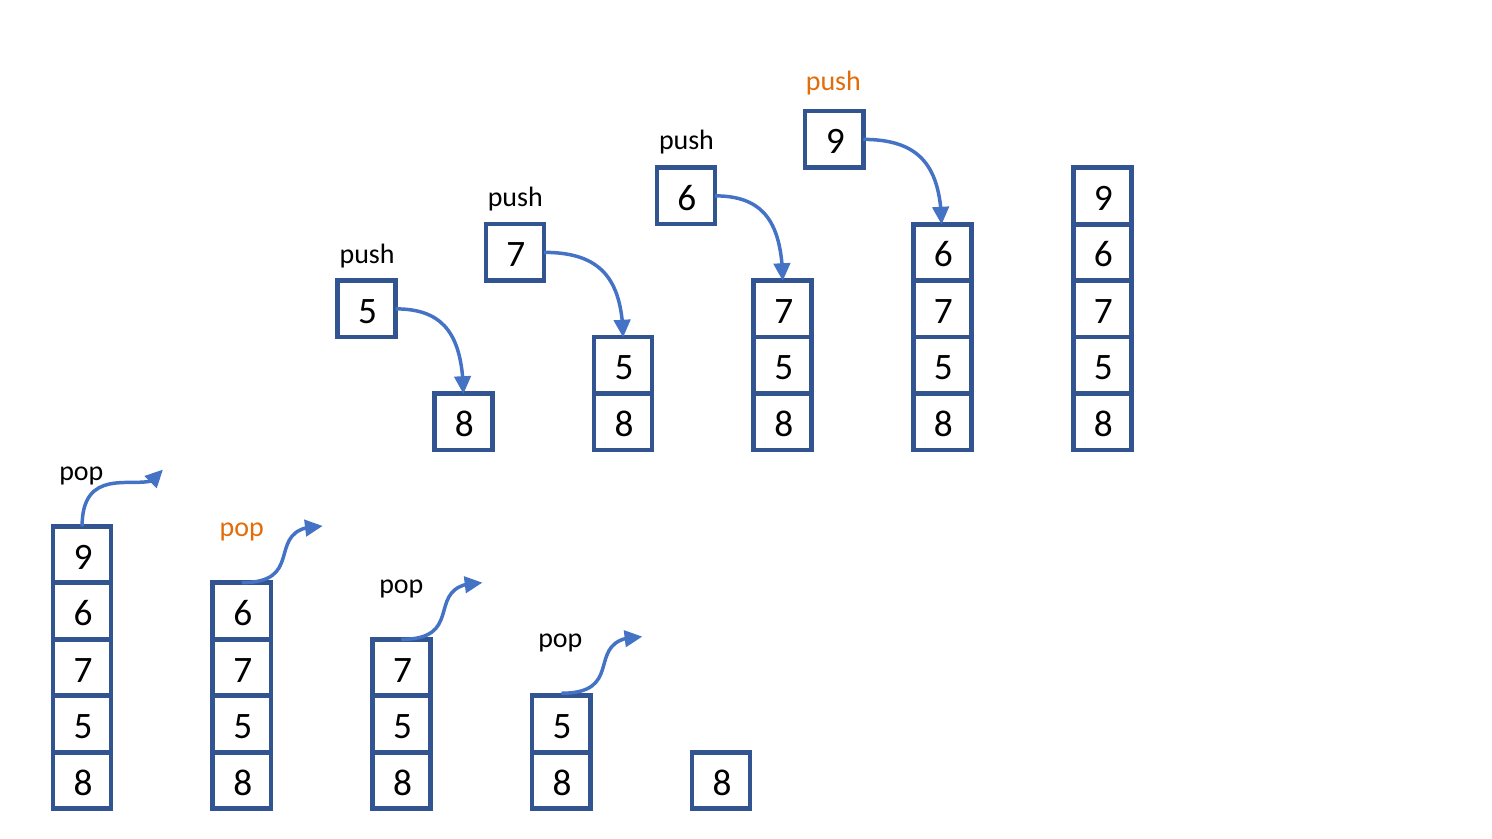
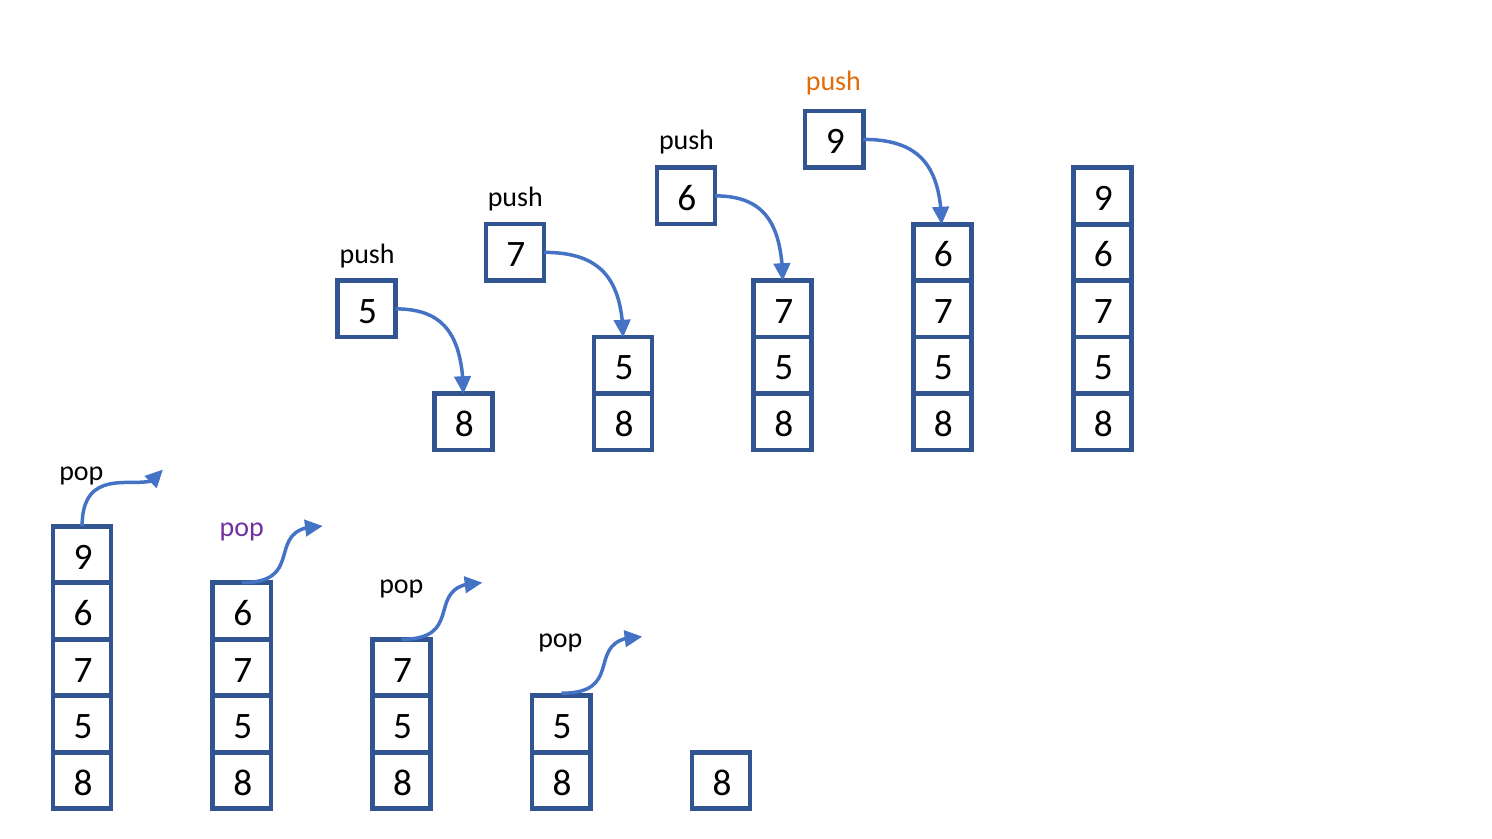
pop colour: orange -> purple (242, 528)
